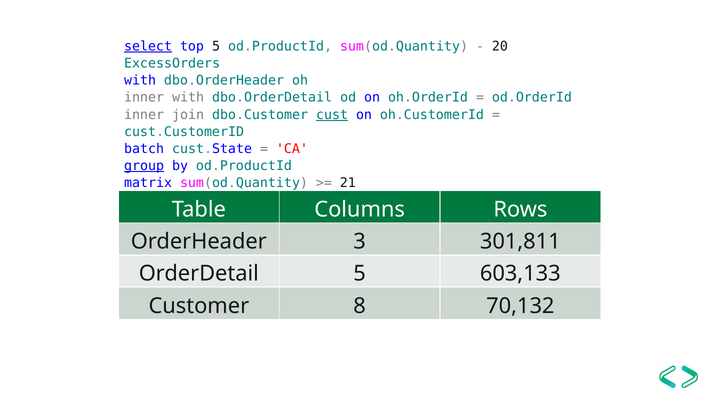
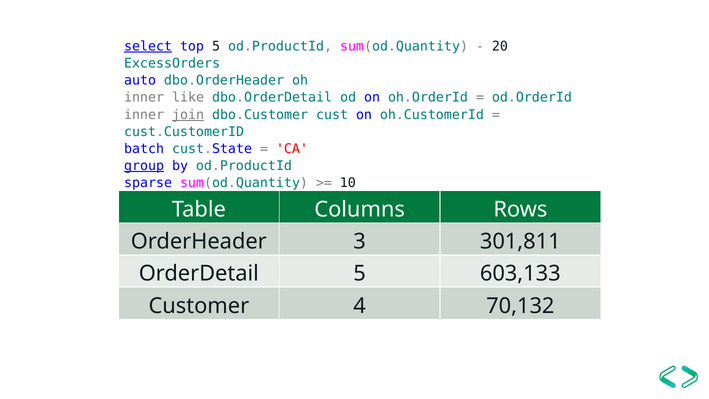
with: with -> auto (140, 80)
inner with: with -> like (188, 98)
join underline: none -> present (188, 115)
cust underline: present -> none (332, 115)
matrix: matrix -> sparse (148, 183)
21: 21 -> 10 (348, 183)
8: 8 -> 4 (360, 306)
